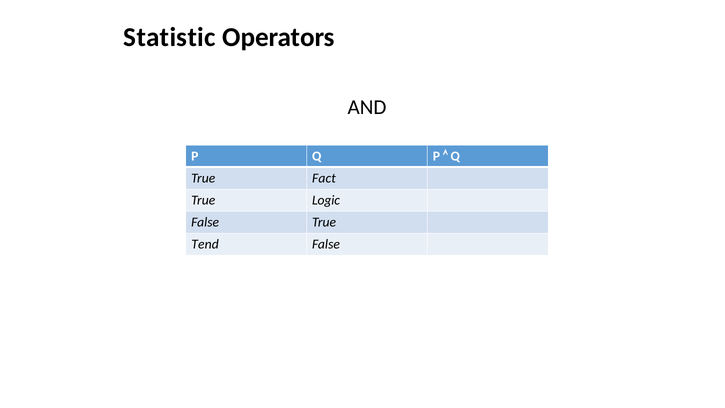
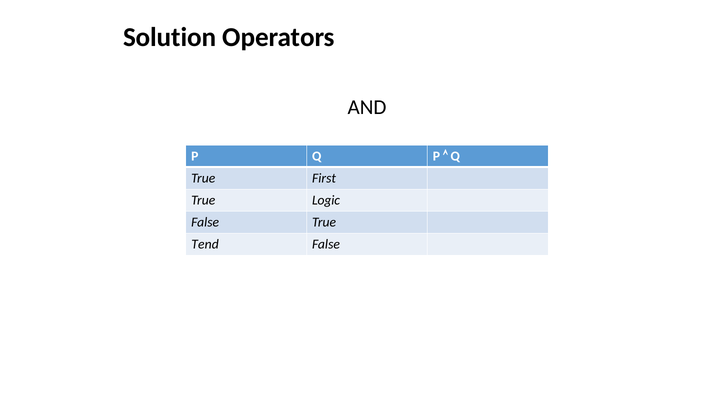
Statistic: Statistic -> Solution (170, 37)
Fact: Fact -> First (324, 178)
